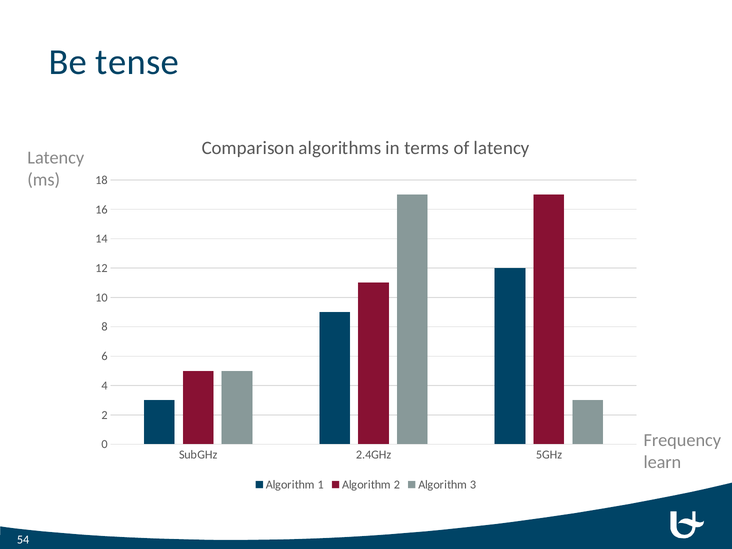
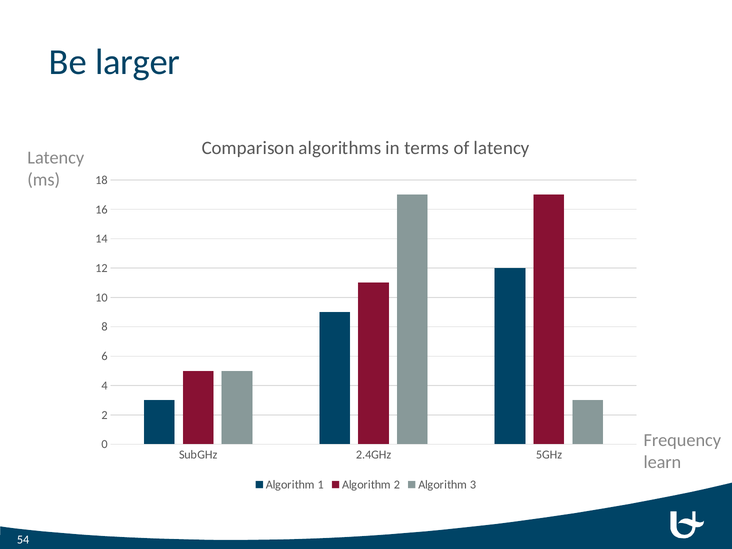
tense: tense -> larger (138, 62)
